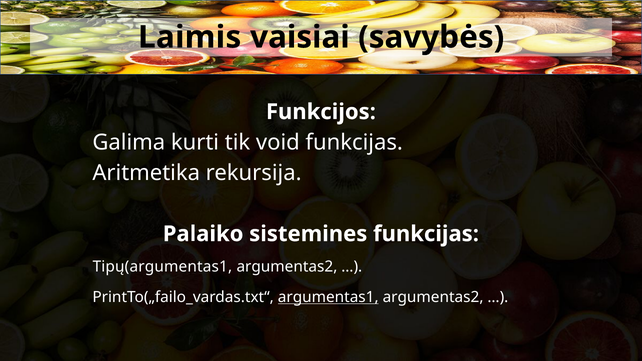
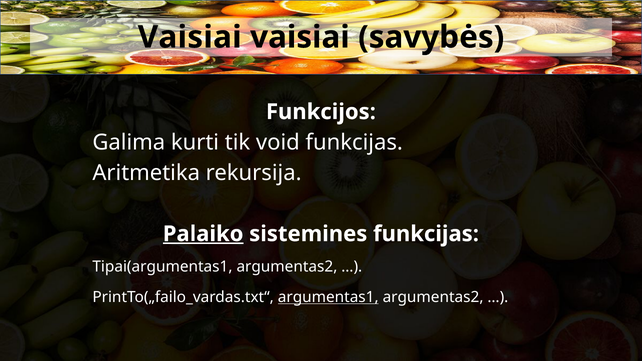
Laimis: Laimis -> Vaisiai (190, 37)
Palaiko underline: none -> present (203, 234)
Tipų(argumentas1: Tipų(argumentas1 -> Tipai(argumentas1 (162, 267)
